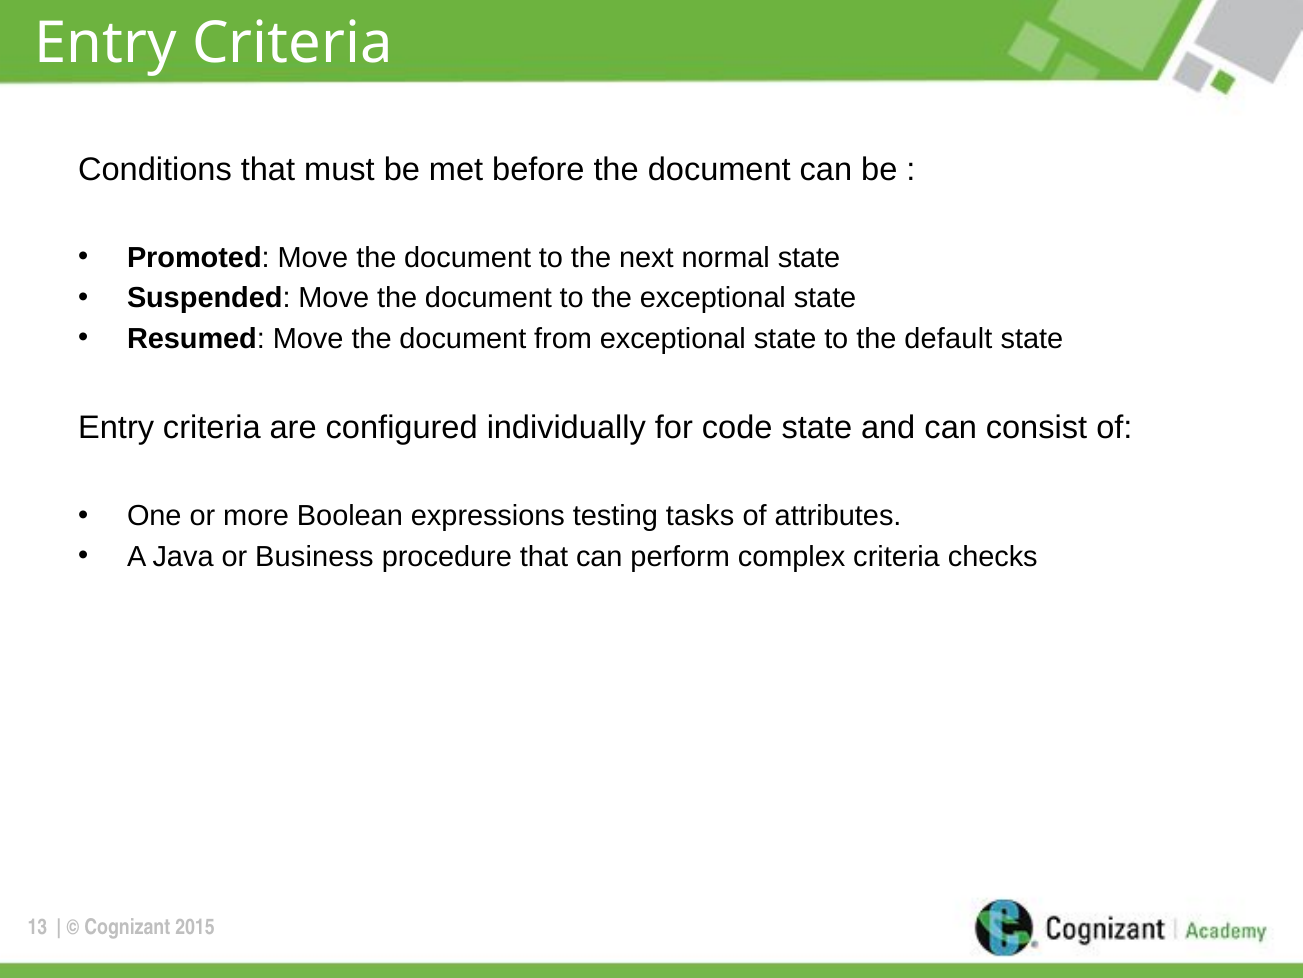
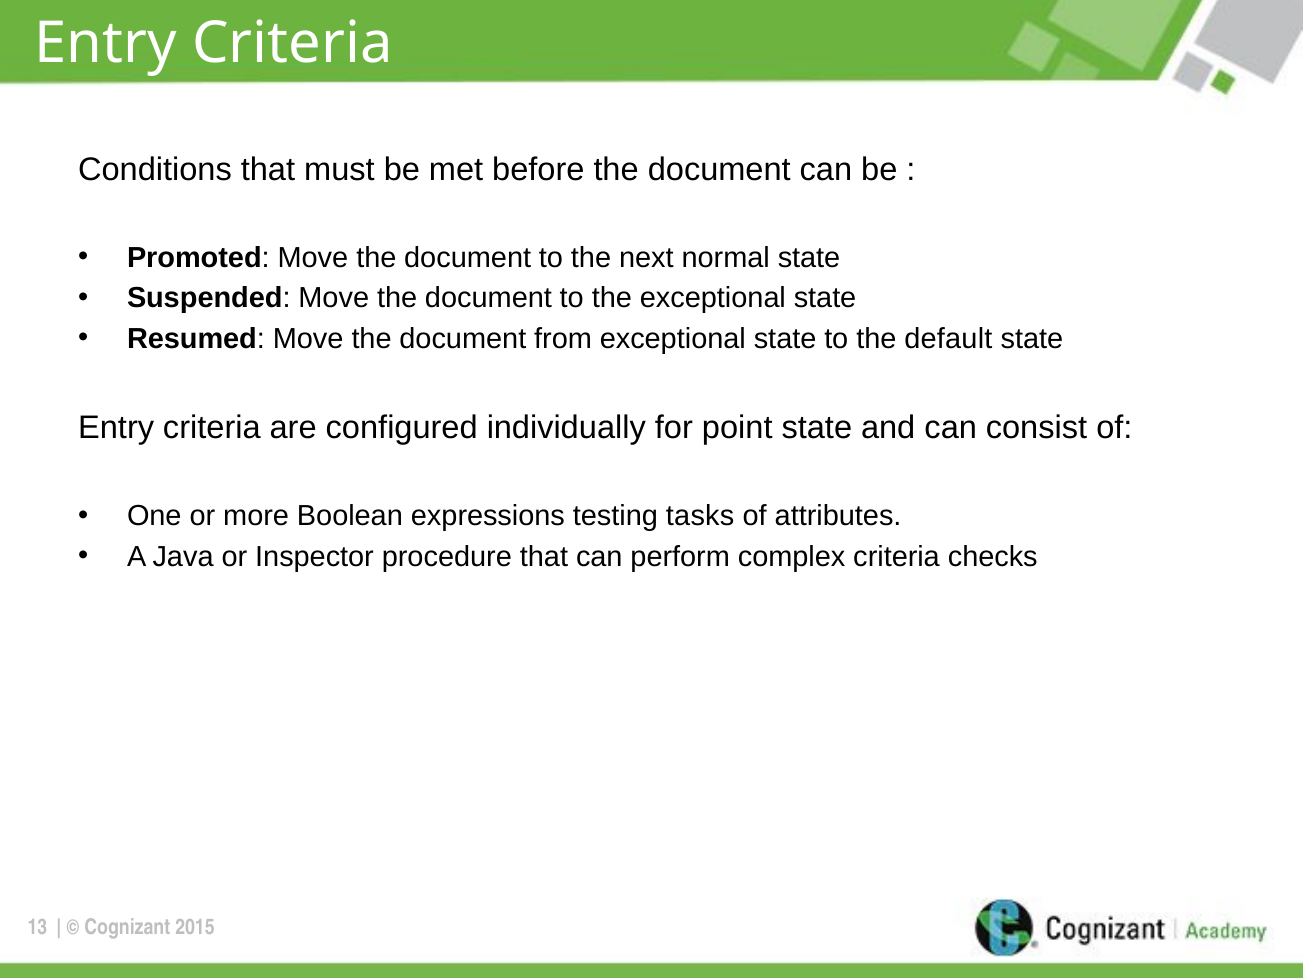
code: code -> point (737, 428)
Business: Business -> Inspector (315, 556)
